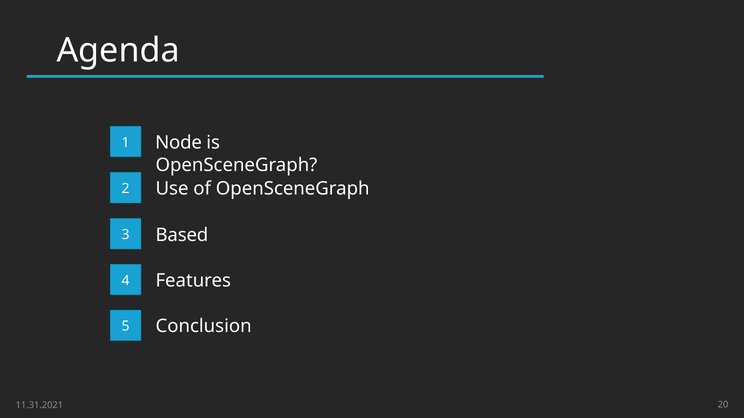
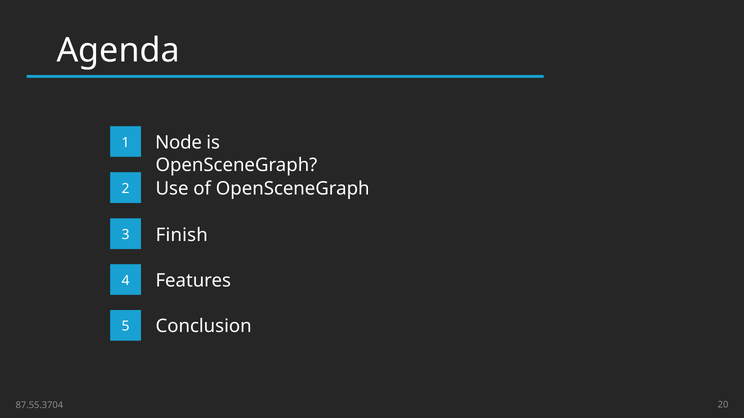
Based: Based -> Finish (182, 235)
11.31.2021: 11.31.2021 -> 87.55.3704 (39, 406)
